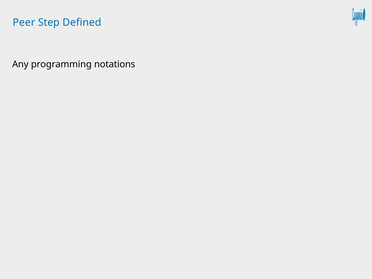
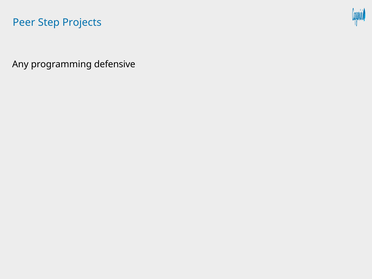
Defined: Defined -> Projects (82, 23)
notations: notations -> defensive (115, 64)
